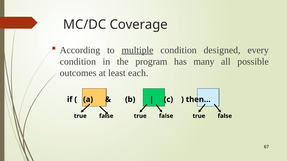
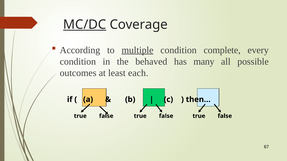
MC/DC underline: none -> present (85, 25)
designed: designed -> complete (222, 50)
program: program -> behaved (151, 62)
